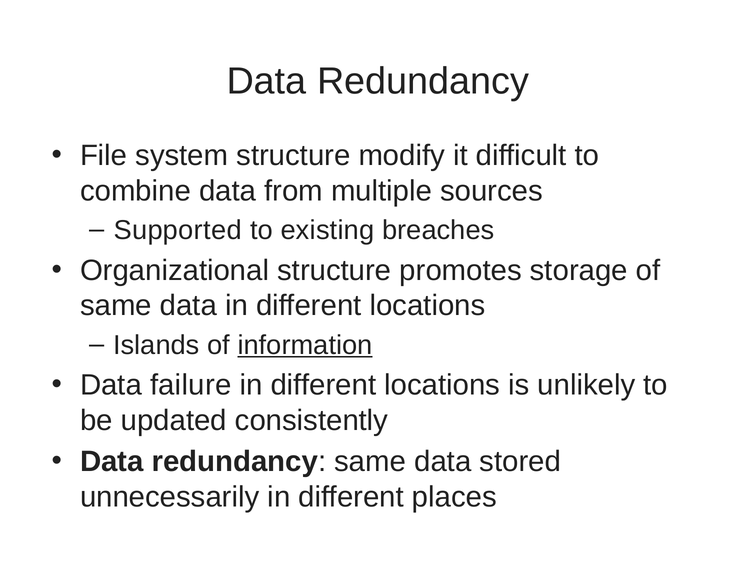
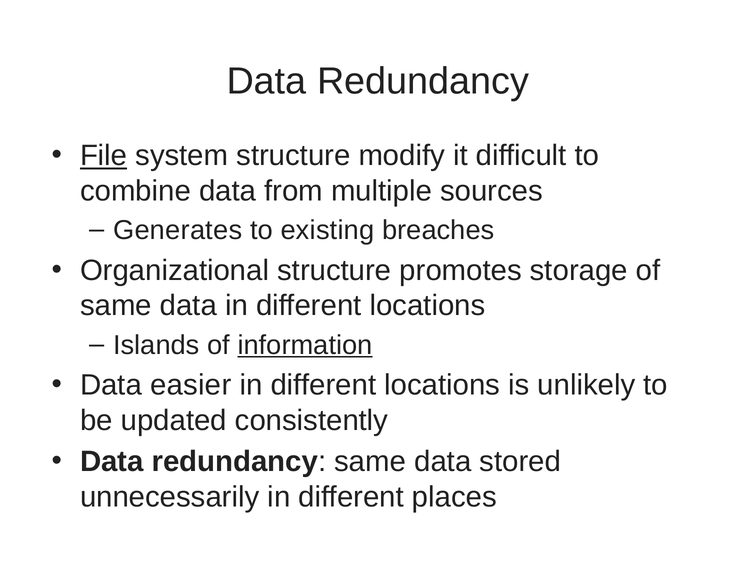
File underline: none -> present (104, 156)
Supported: Supported -> Generates (178, 230)
failure: failure -> easier (191, 385)
